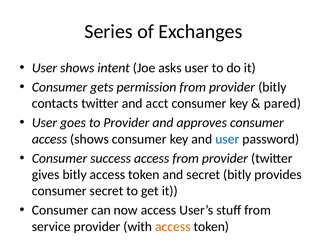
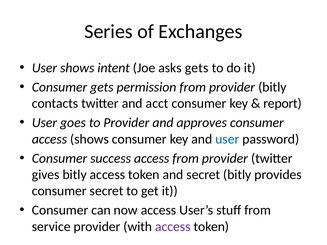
asks user: user -> gets (197, 68)
pared: pared -> report (283, 104)
access colour: orange -> purple (173, 227)
